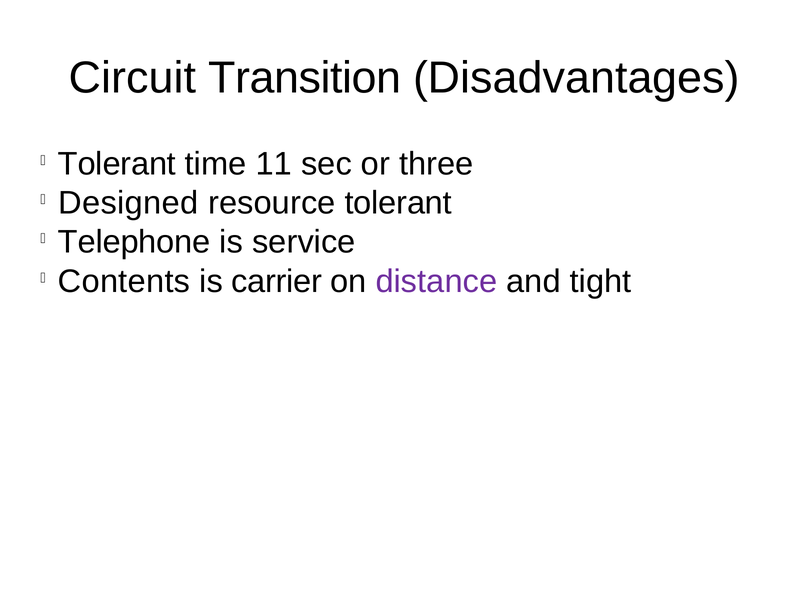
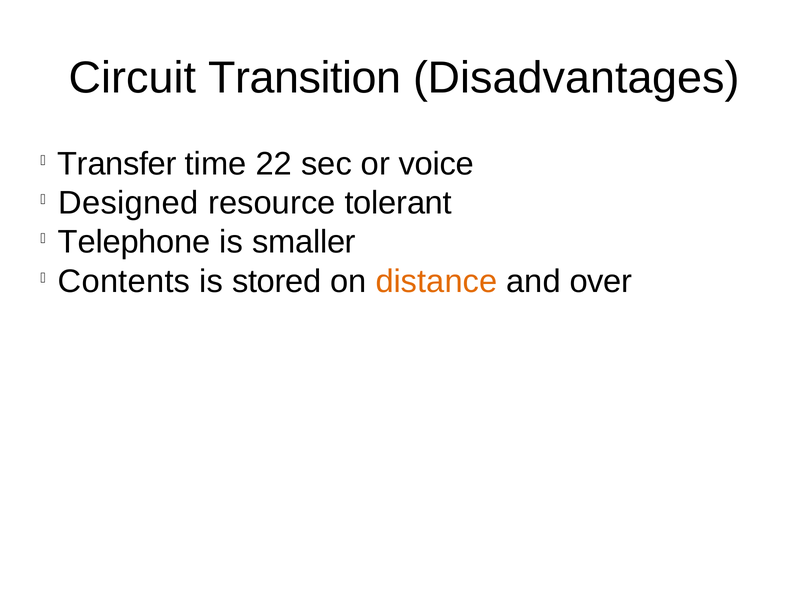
Tolerant: Tolerant -> Transfer (117, 164)
11: 11 -> 22 (274, 164)
three: three -> voice (436, 164)
service: service -> smaller (304, 242)
carrier: carrier -> stored (277, 282)
distance colour: purple -> orange (436, 282)
tight: tight -> over (601, 282)
